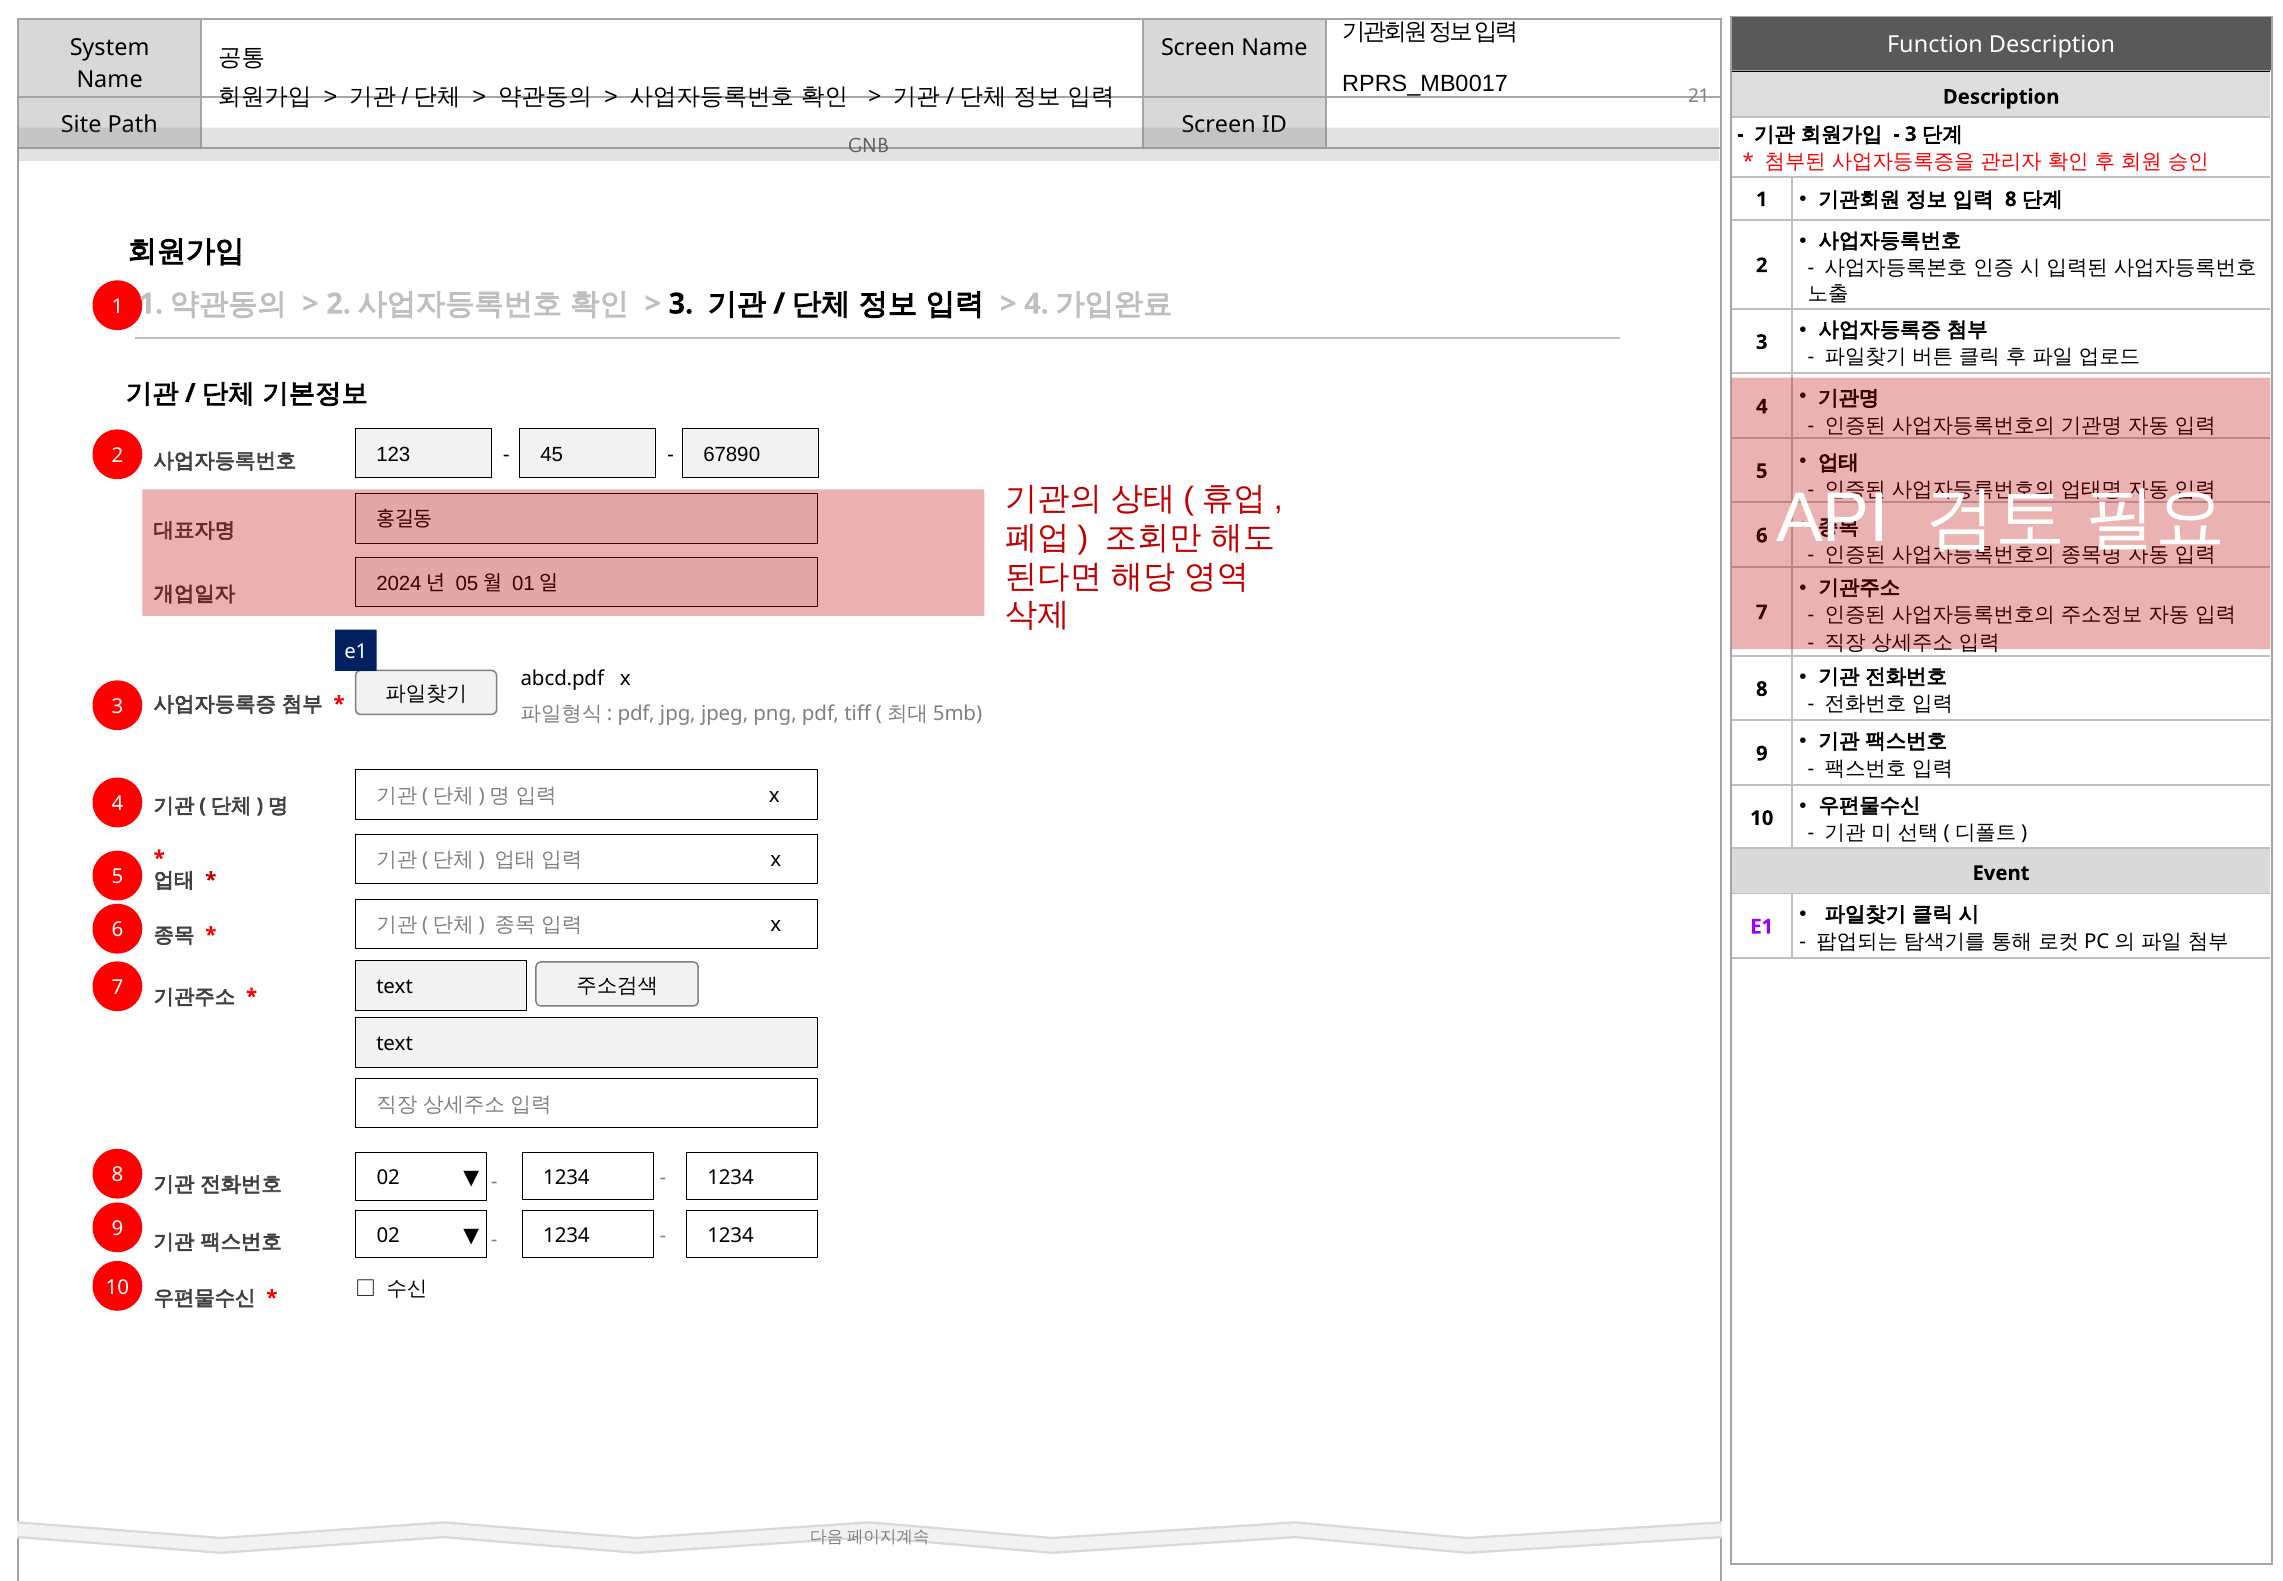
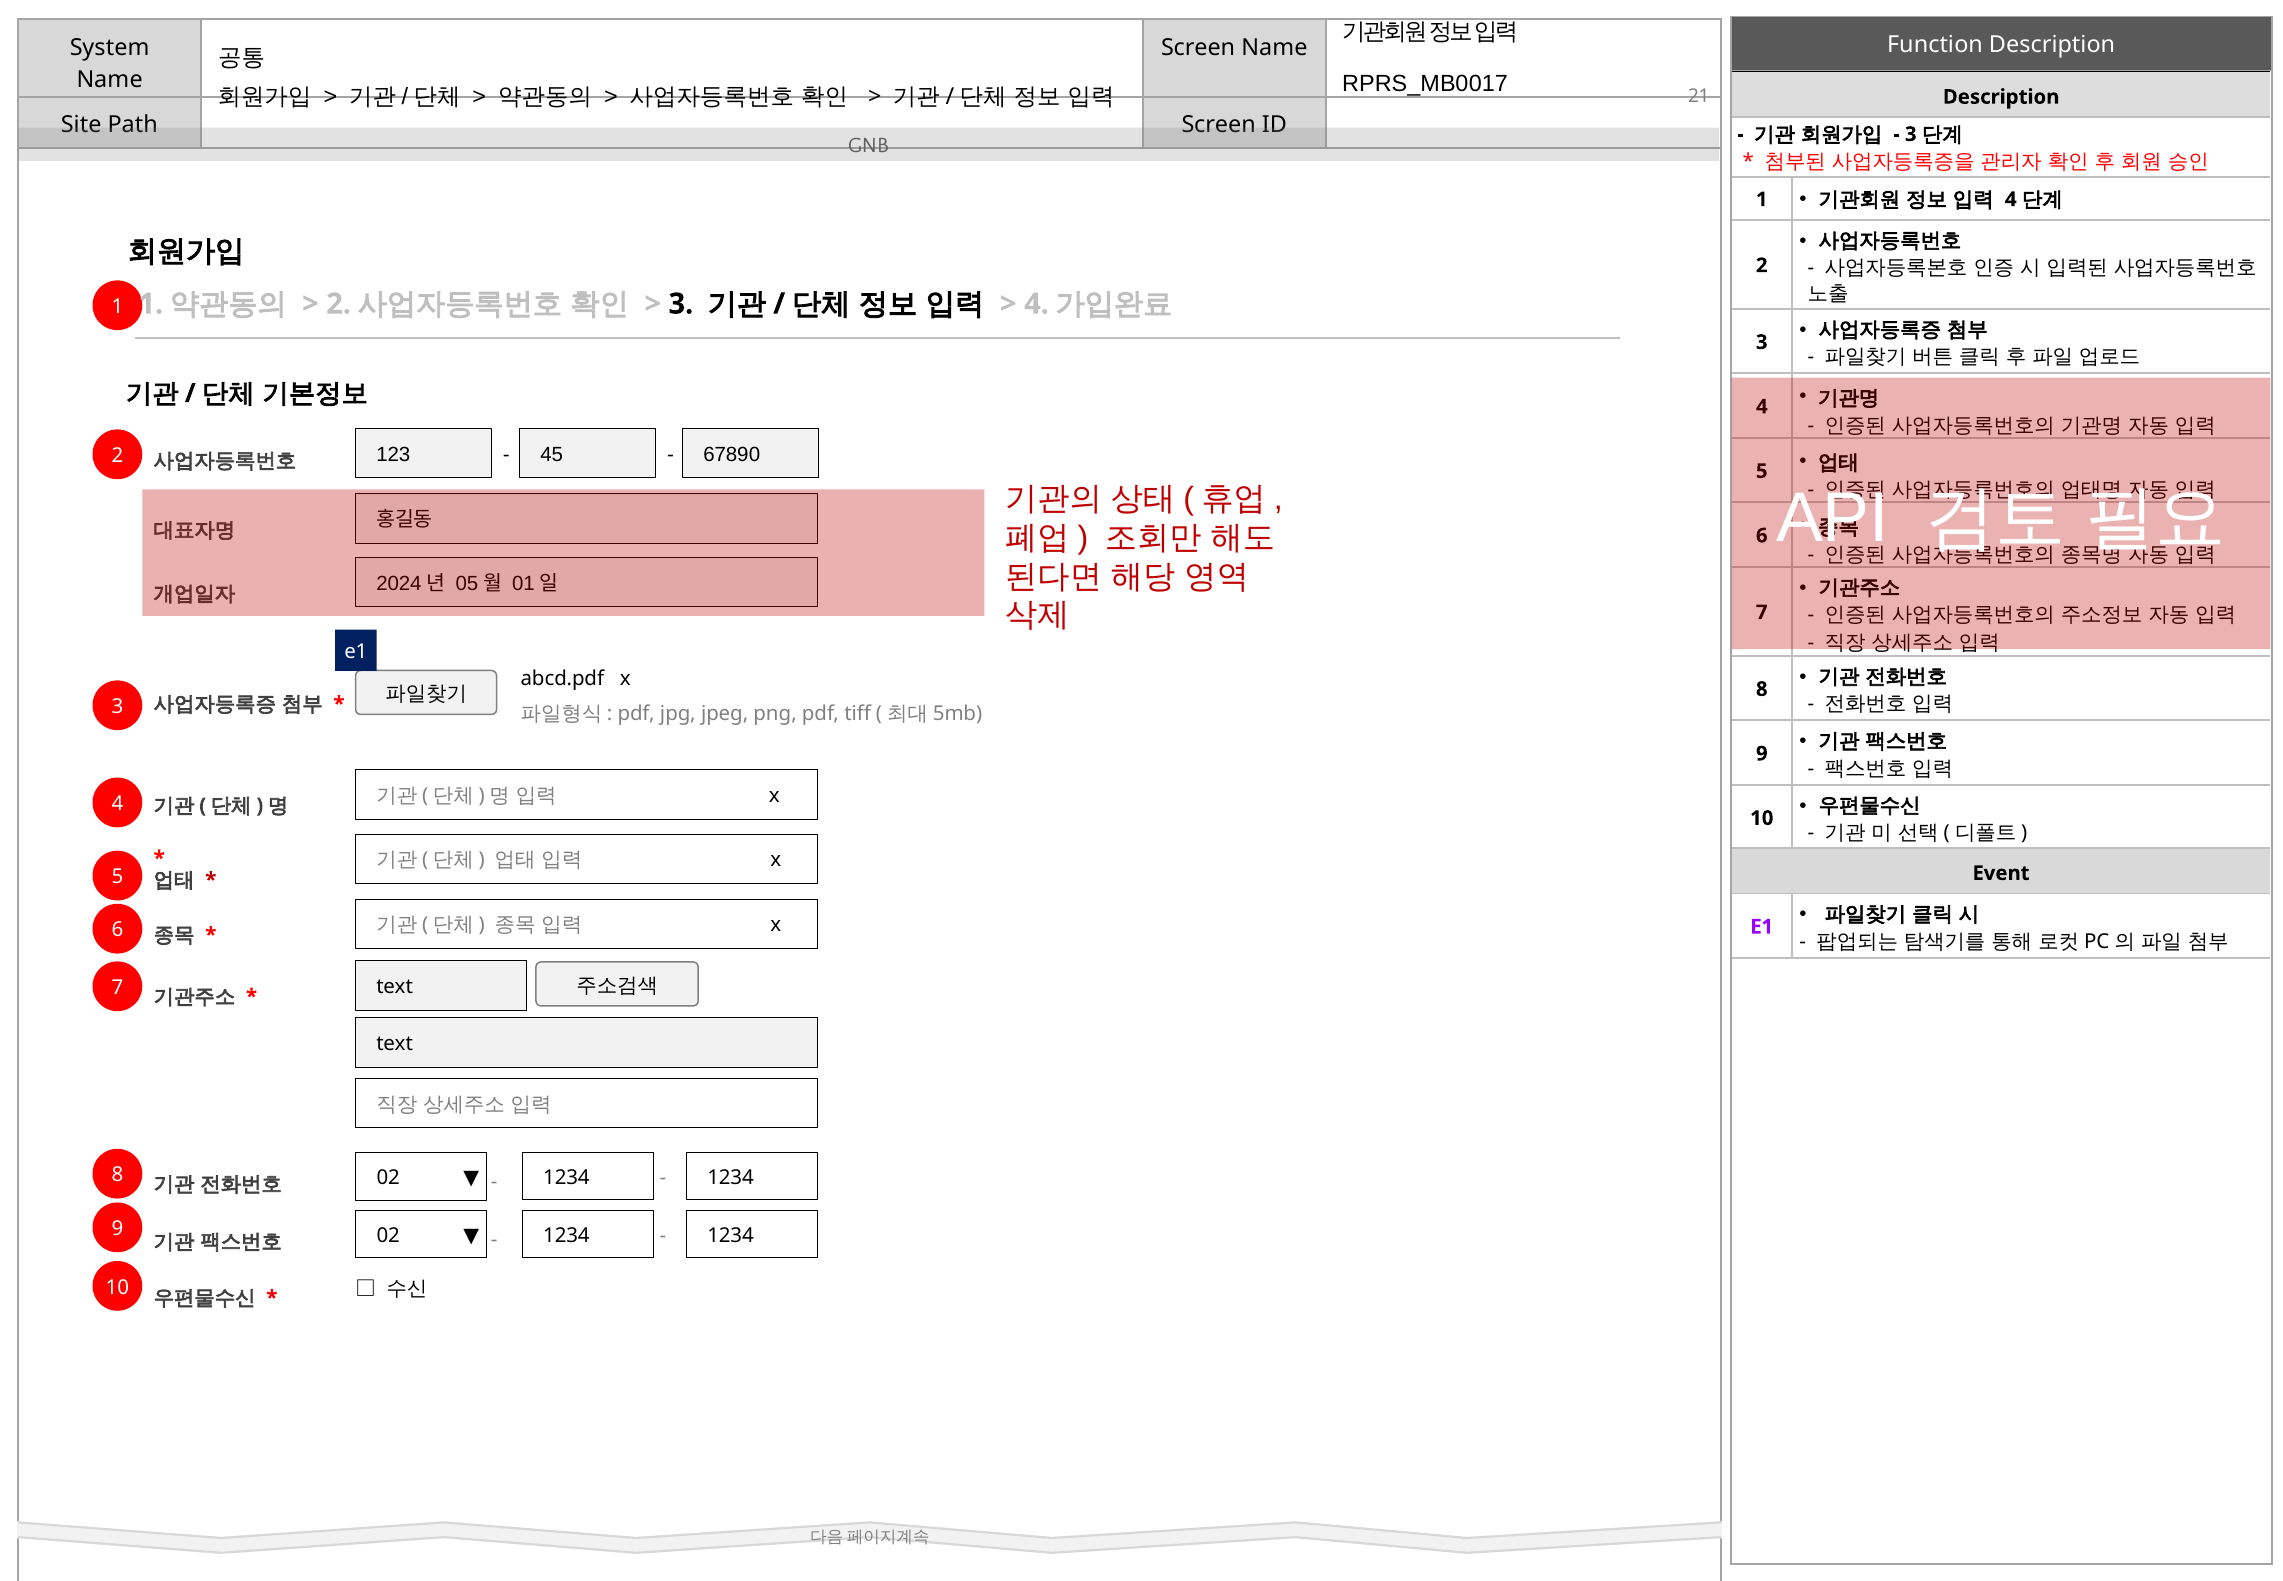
8: 8 -> 4 (2011, 199)
